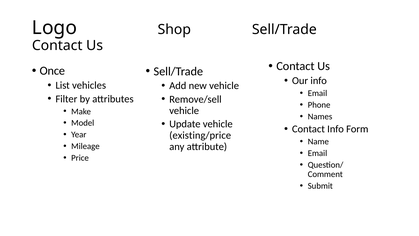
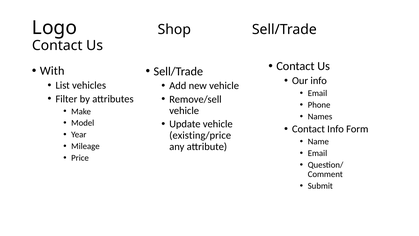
Once: Once -> With (52, 71)
